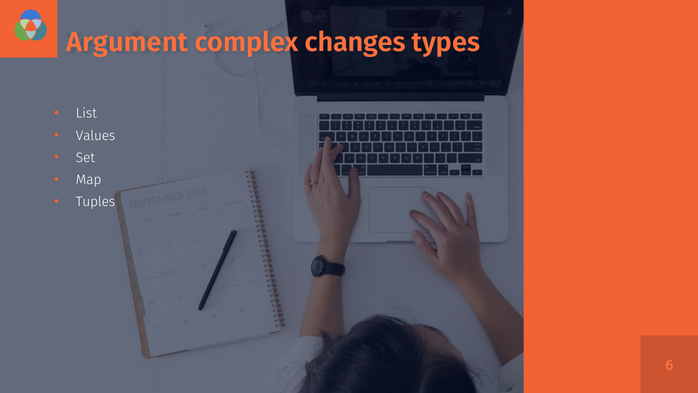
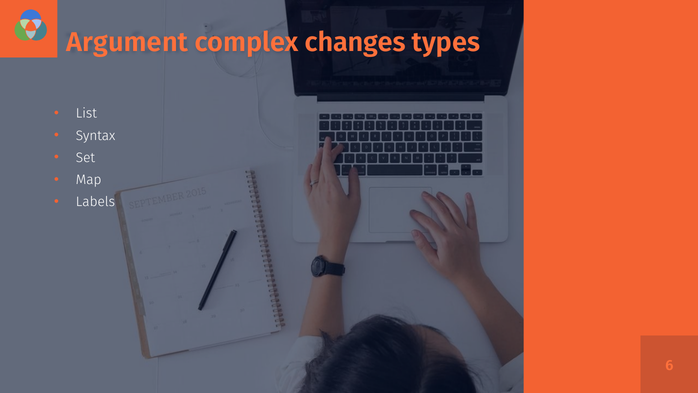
Values: Values -> Syntax (96, 135)
Tuples: Tuples -> Labels (95, 202)
